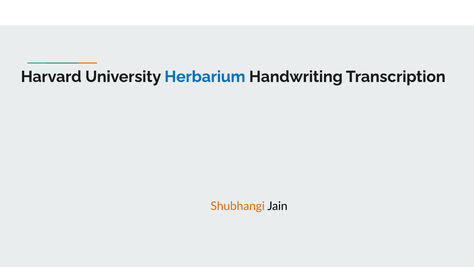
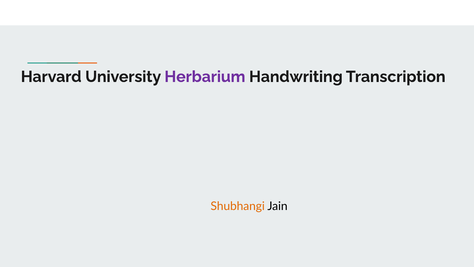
Herbarium colour: blue -> purple (205, 77)
